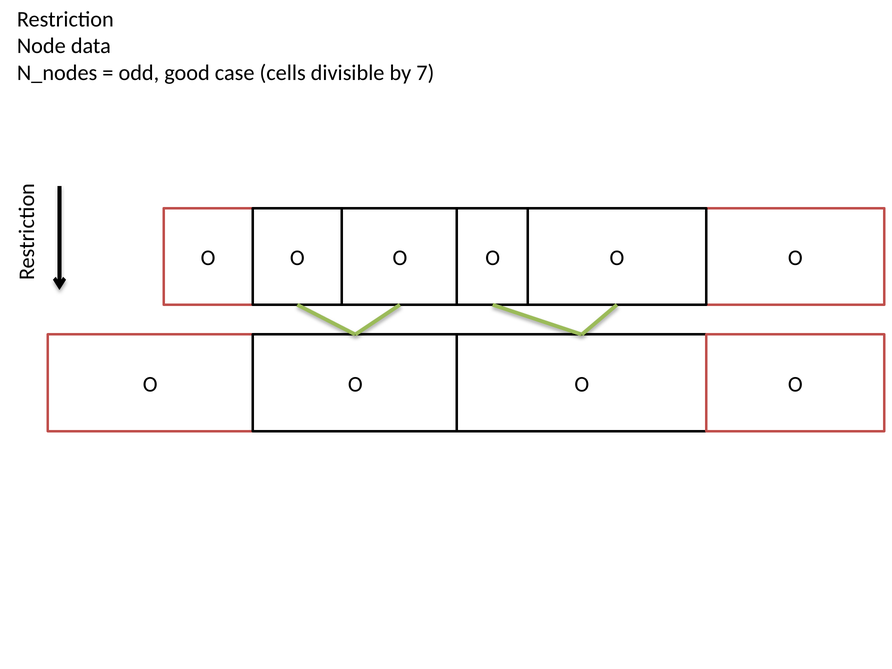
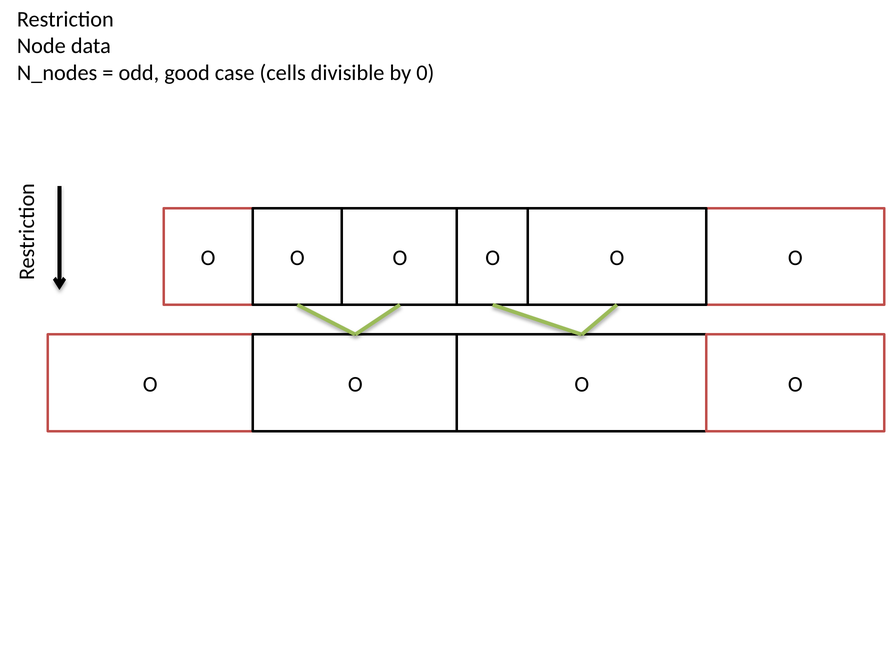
7: 7 -> 0 (425, 73)
